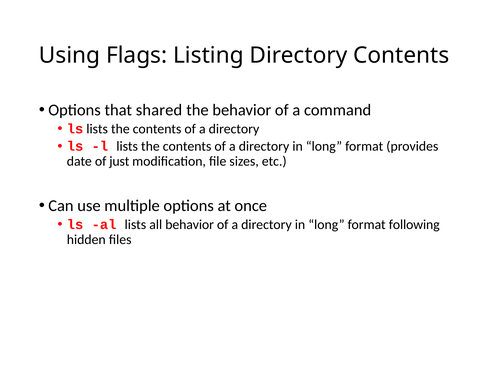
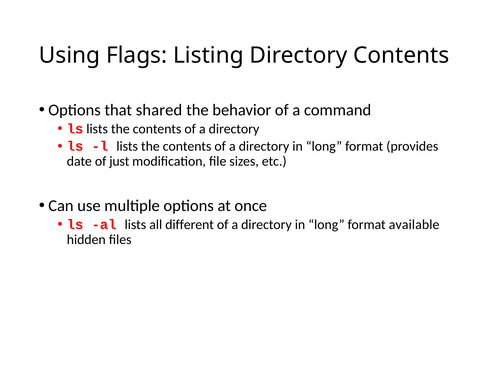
all behavior: behavior -> different (190, 225)
following: following -> available (414, 225)
